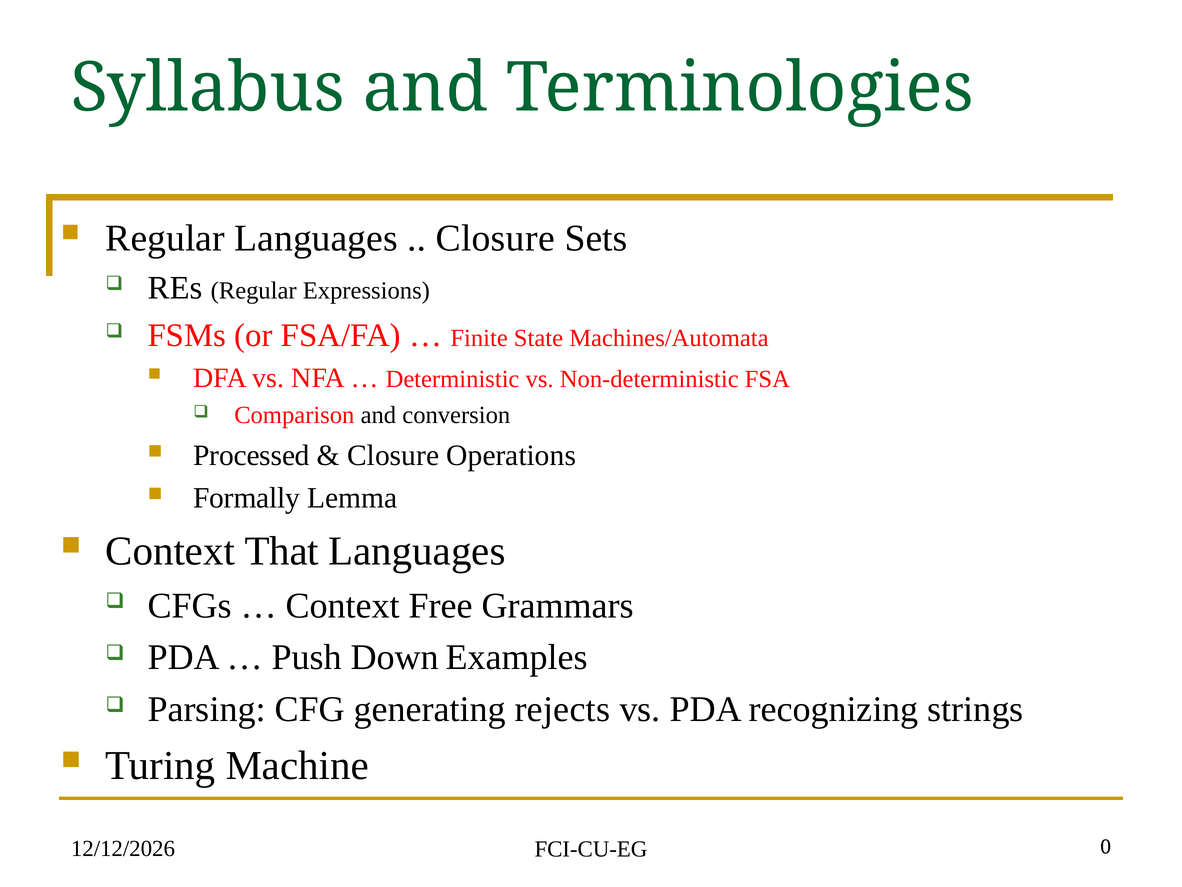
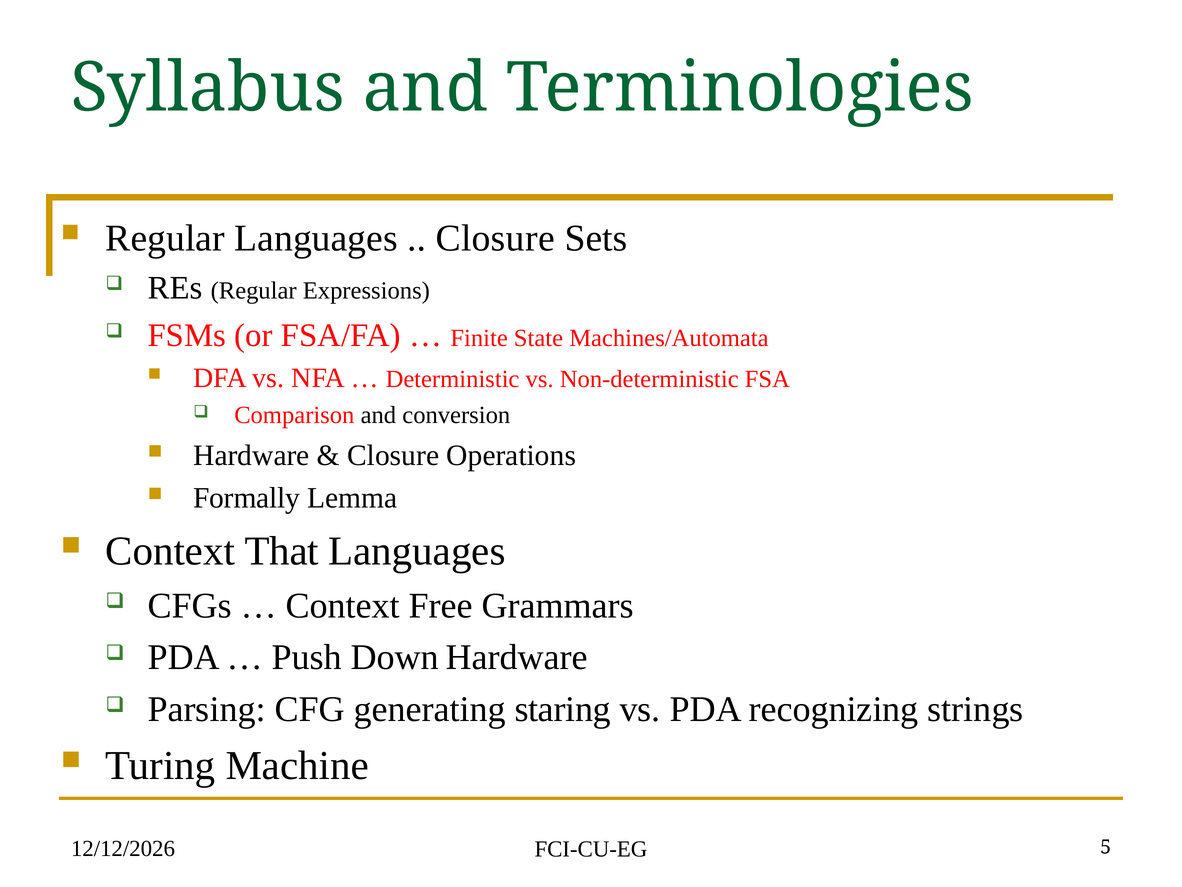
Processed: Processed -> Hardware (251, 455)
Down Examples: Examples -> Hardware (517, 657)
rejects: rejects -> staring (563, 709)
0: 0 -> 5 (1106, 847)
